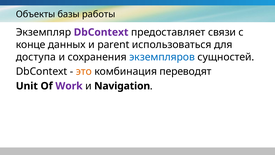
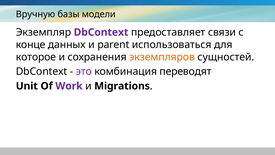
Объекты: Объекты -> Вручную (35, 14)
работы: работы -> модели (99, 14)
доступа: доступа -> которое (36, 57)
экземпляров colour: blue -> orange (162, 57)
это colour: orange -> purple (84, 71)
Navigation: Navigation -> Migrations (122, 86)
